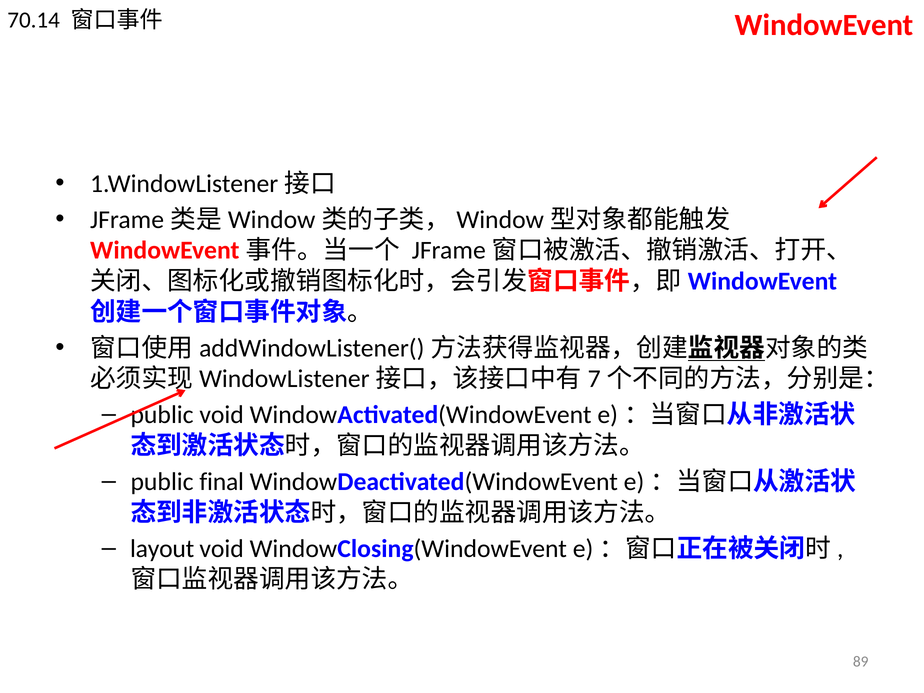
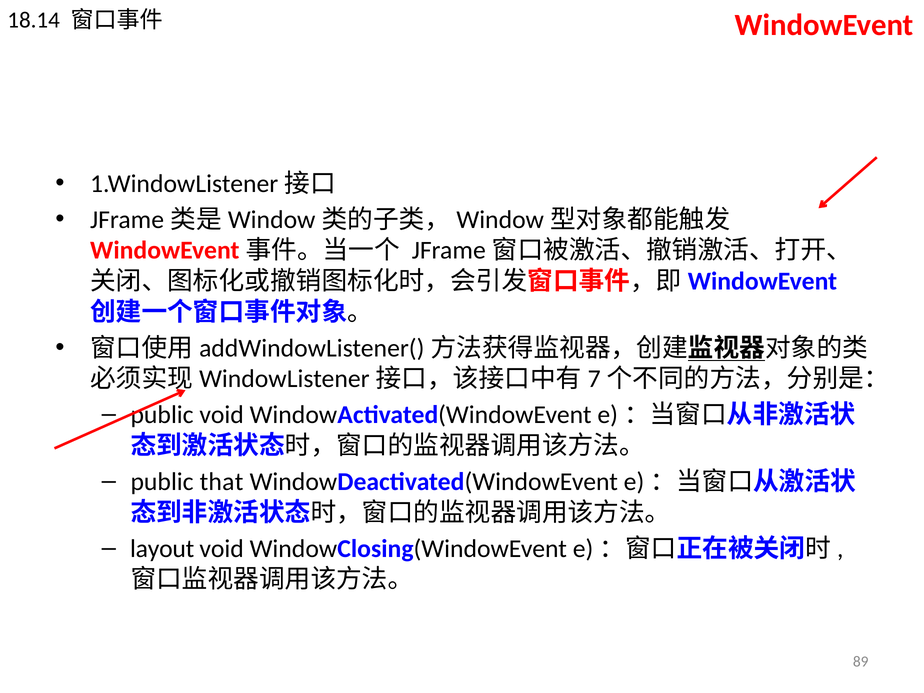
70.14: 70.14 -> 18.14 (34, 20)
final: final -> that (221, 482)
